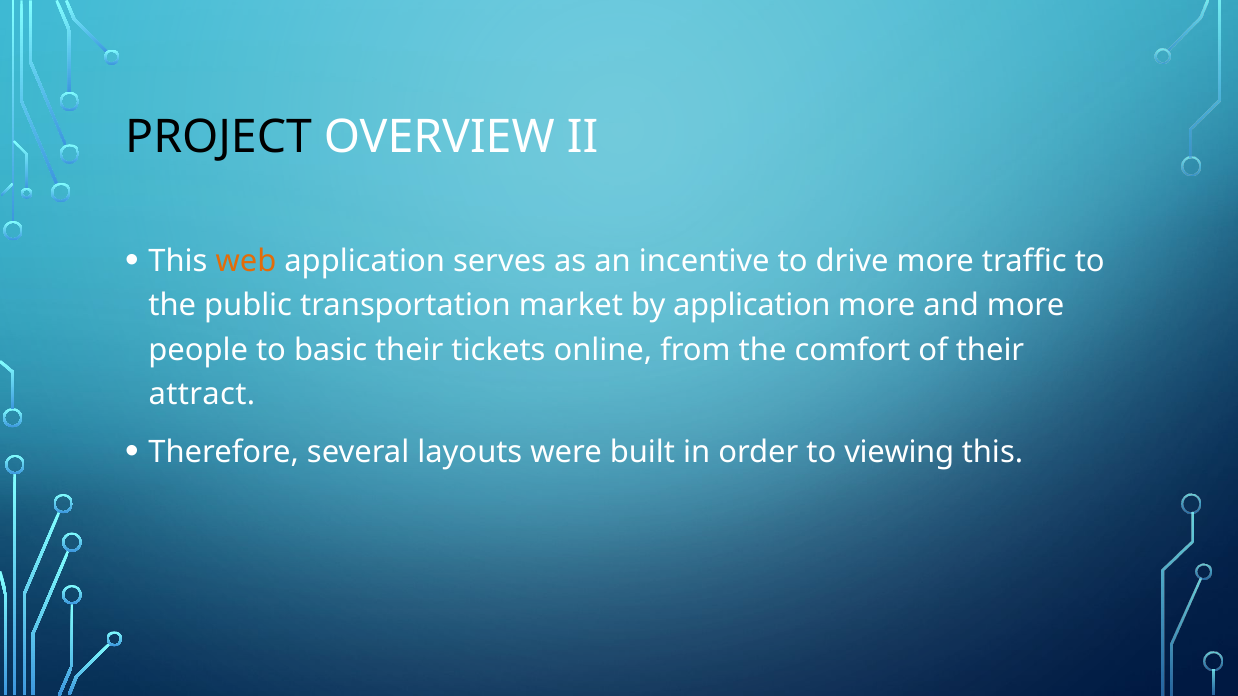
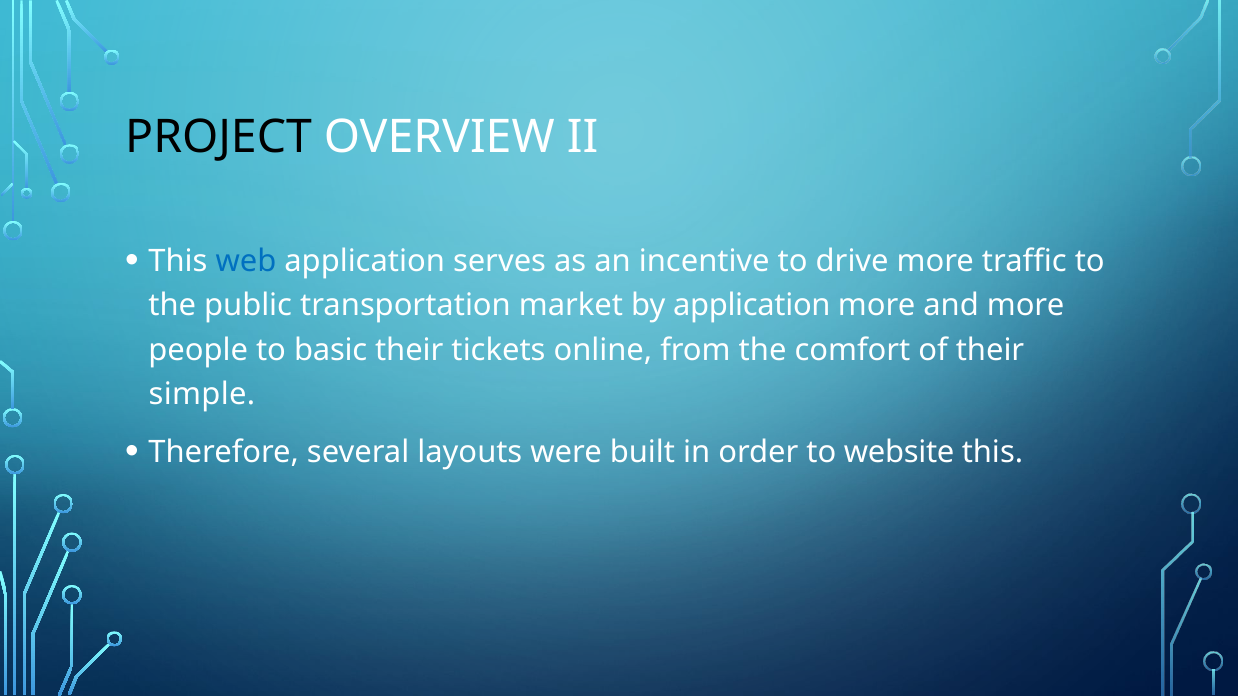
web colour: orange -> blue (246, 261)
attract: attract -> simple (202, 395)
viewing: viewing -> website (899, 452)
